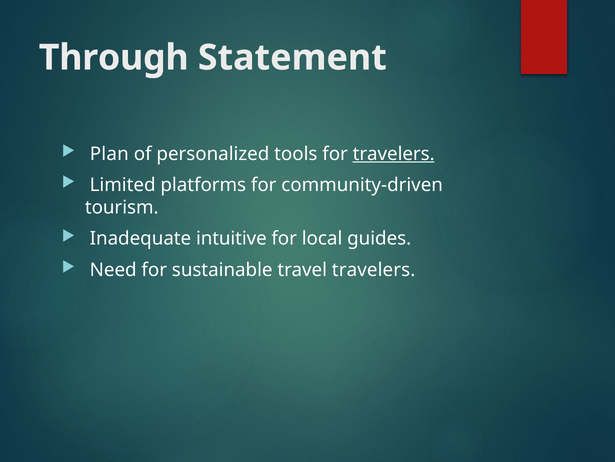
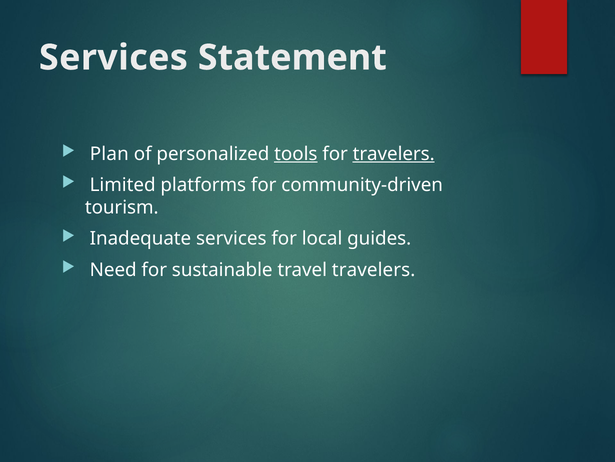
Through: Through -> Services (113, 58)
tools underline: none -> present (296, 154)
Inadequate intuitive: intuitive -> services (231, 238)
